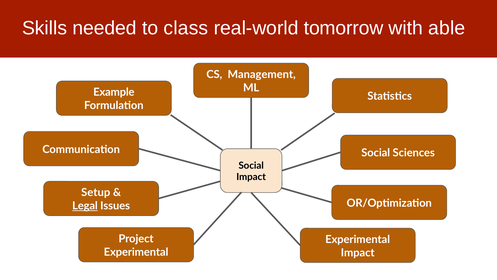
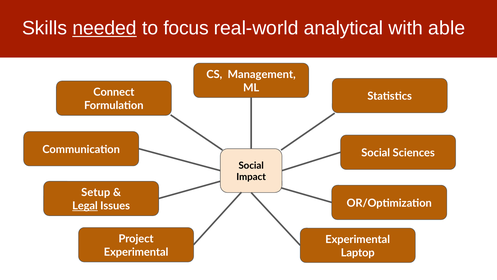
needed underline: none -> present (105, 28)
class: class -> focus (186, 28)
tomorrow: tomorrow -> analytical (344, 28)
Example: Example -> Connect (114, 92)
Impact: Impact -> Laptop (358, 252)
